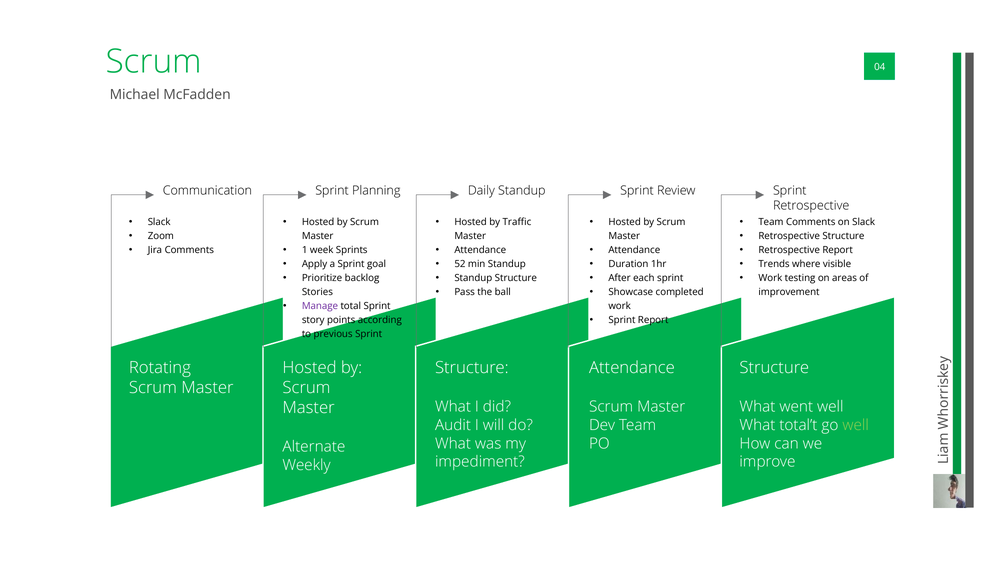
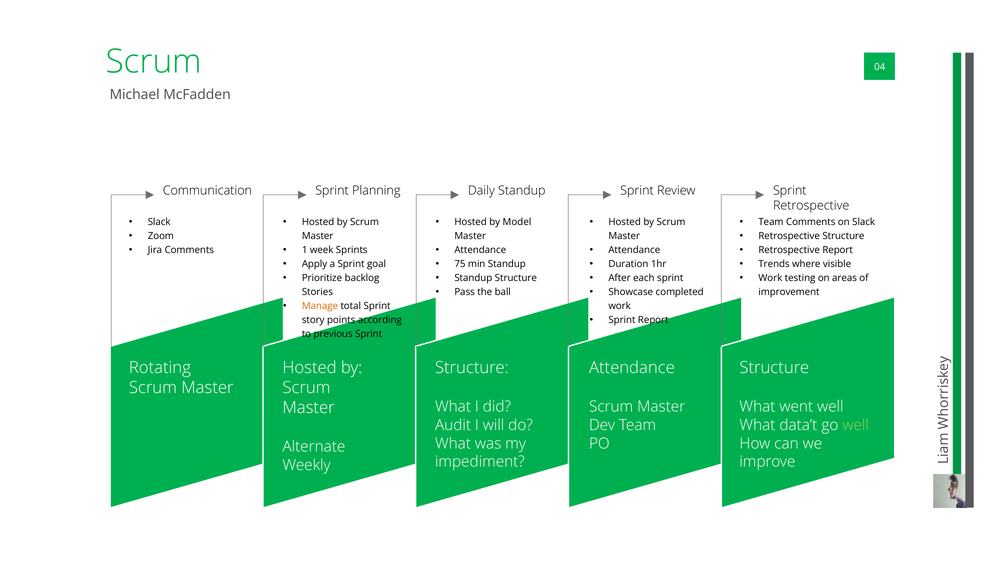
Traffic: Traffic -> Model (517, 222)
52: 52 -> 75 (460, 264)
Manage colour: purple -> orange (320, 306)
total’t: total’t -> data’t (798, 425)
